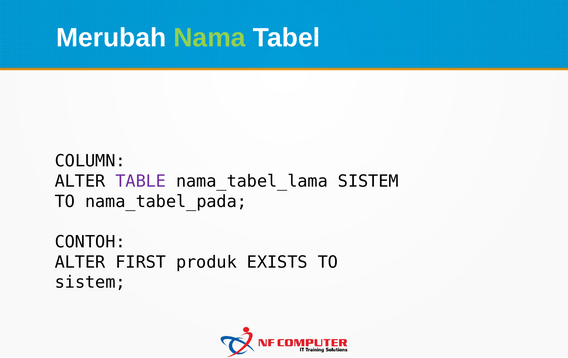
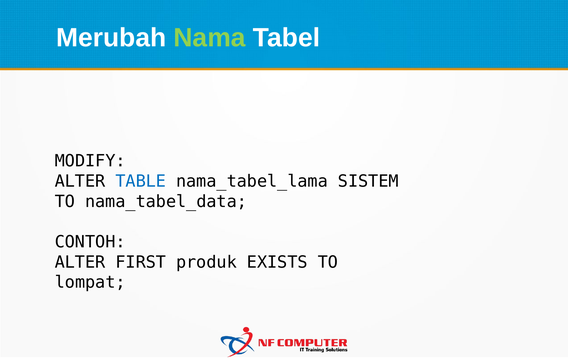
COLUMN: COLUMN -> MODIFY (90, 161)
TABLE colour: purple -> blue (141, 181)
nama_tabel_pada: nama_tabel_pada -> nama_tabel_data (166, 201)
sistem: sistem -> lompat (90, 282)
